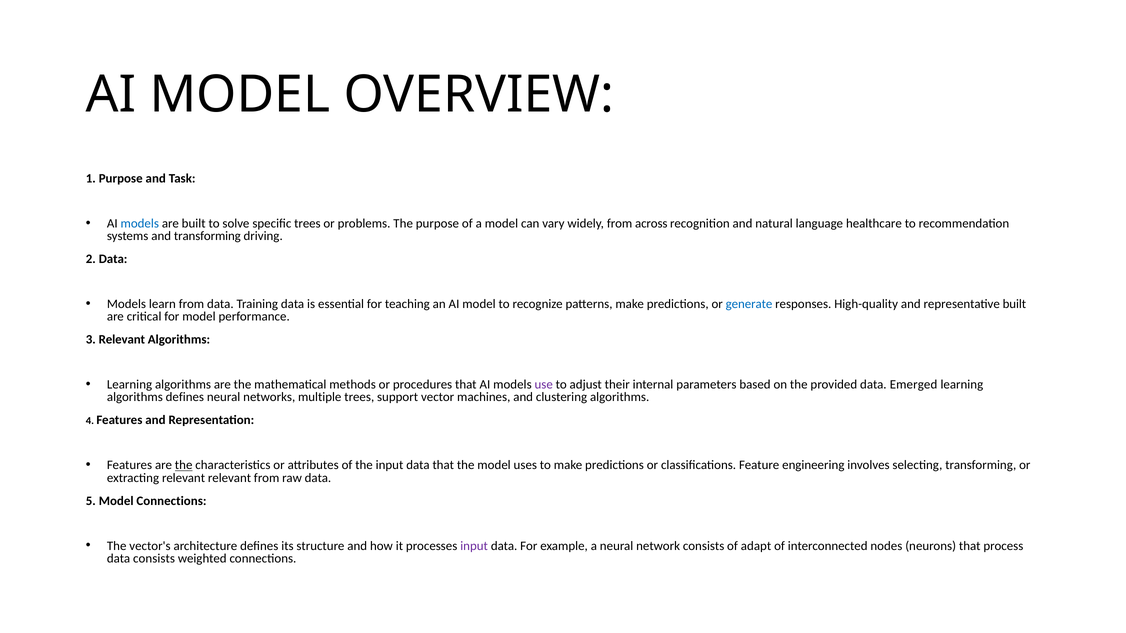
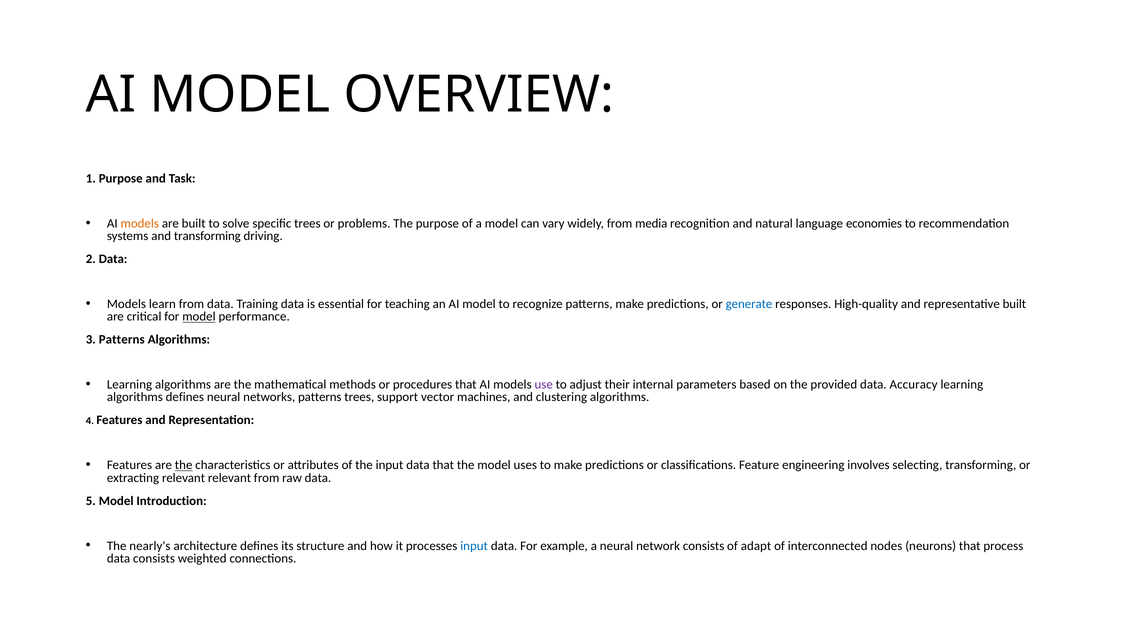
models colour: blue -> orange (140, 224)
across: across -> media (651, 224)
healthcare: healthcare -> economies (874, 224)
model underline: none -> present (199, 317)
3 Relevant: Relevant -> Patterns (122, 340)
Emerged: Emerged -> Accuracy (914, 385)
networks multiple: multiple -> patterns (320, 397)
Model Connections: Connections -> Introduction (172, 501)
vector's: vector's -> nearly's (150, 546)
input colour: purple -> blue (474, 546)
